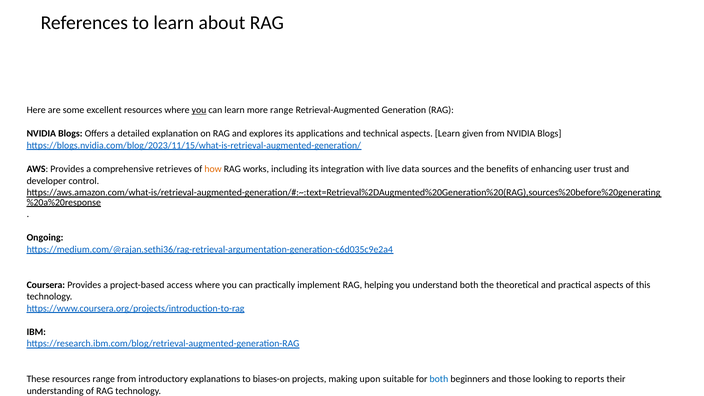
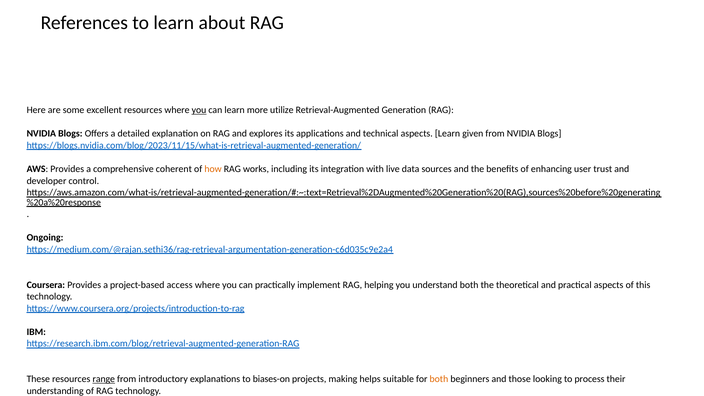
more range: range -> utilize (282, 110)
retrieves: retrieves -> coherent (174, 169)
range underline: none -> present (104, 379)
upon: upon -> helps (370, 379)
both colour: blue -> orange (439, 379)
reports: reports -> process (589, 379)
